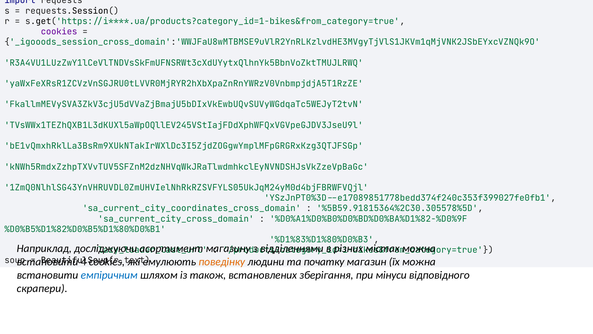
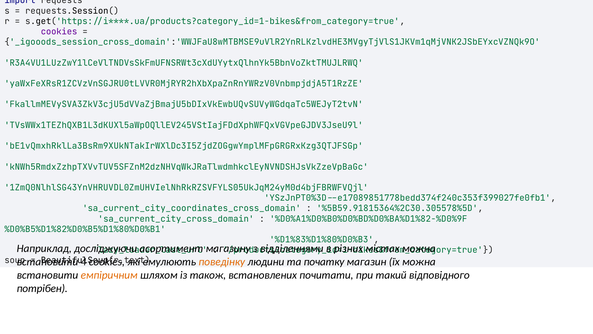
емпіричним colour: blue -> orange (109, 275)
зберігання: зберігання -> почитати (326, 275)
мінуси: мінуси -> такий (391, 275)
скрапери: скрапери -> потрібен (42, 288)
